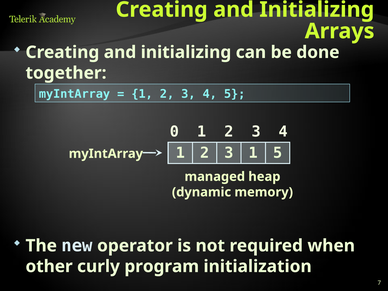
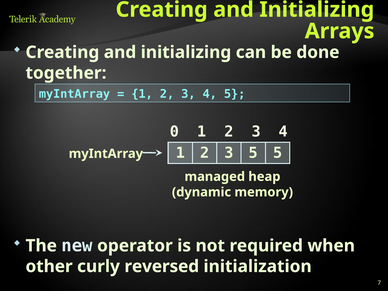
3 1: 1 -> 5 (253, 153)
program: program -> reversed (162, 266)
